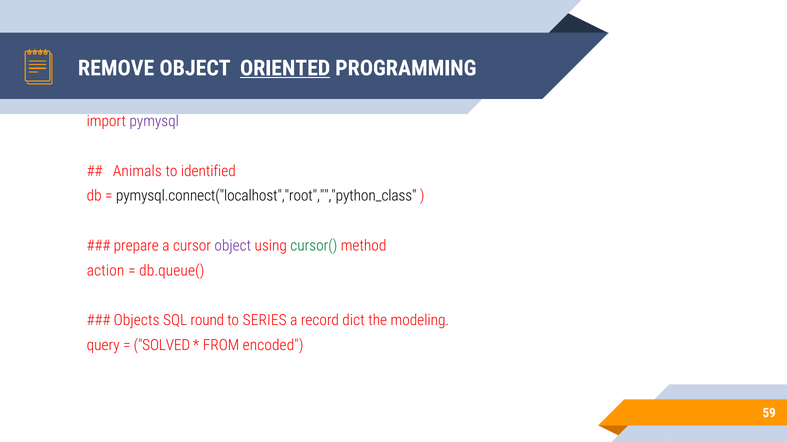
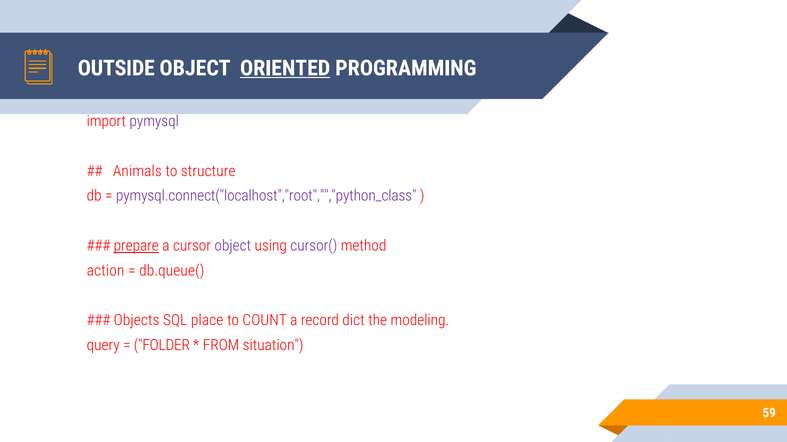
REMOVE: REMOVE -> OUTSIDE (116, 68)
identified: identified -> structure (208, 171)
pymysql.connect("localhost","root","","python_class colour: black -> purple (266, 196)
prepare underline: none -> present (136, 246)
cursor( colour: green -> purple (314, 246)
round: round -> place (207, 321)
SERIES: SERIES -> COUNT (265, 321)
SOLVED: SOLVED -> FOLDER (162, 346)
encoded: encoded -> situation (273, 346)
